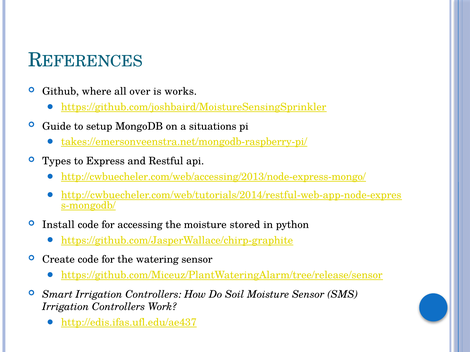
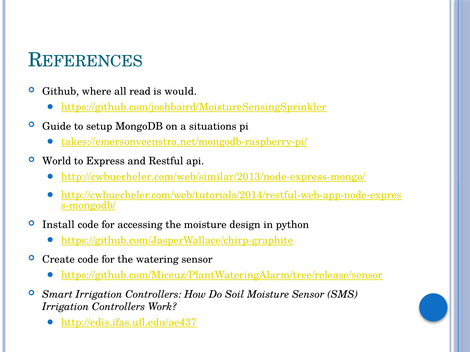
over: over -> read (140, 92)
works: works -> would (181, 92)
Types: Types -> World (57, 161)
http://cwbuecheler.com/web/accessing/2013/node-express-mongo/: http://cwbuecheler.com/web/accessing/2013/node-express-mongo/ -> http://cwbuecheler.com/web/similar/2013/node-express-mongo/ (213, 177)
stored: stored -> design (245, 225)
